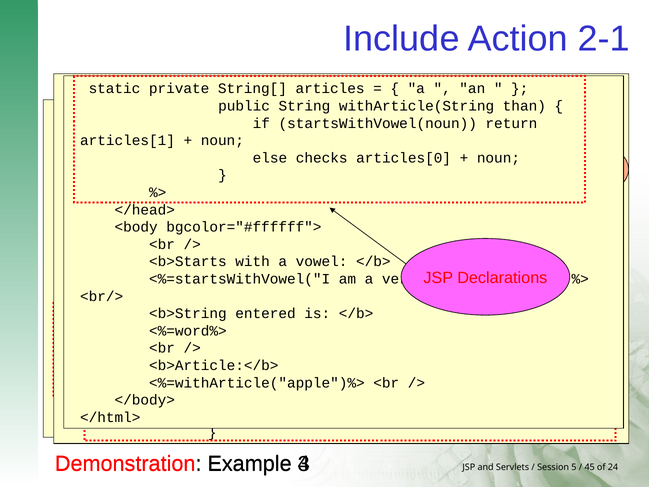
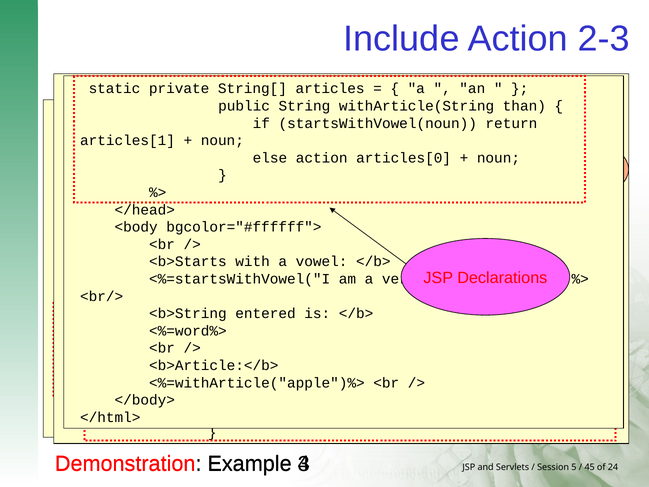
2-1: 2-1 -> 2-3 (604, 39)
else checks: checks -> action (322, 158)
